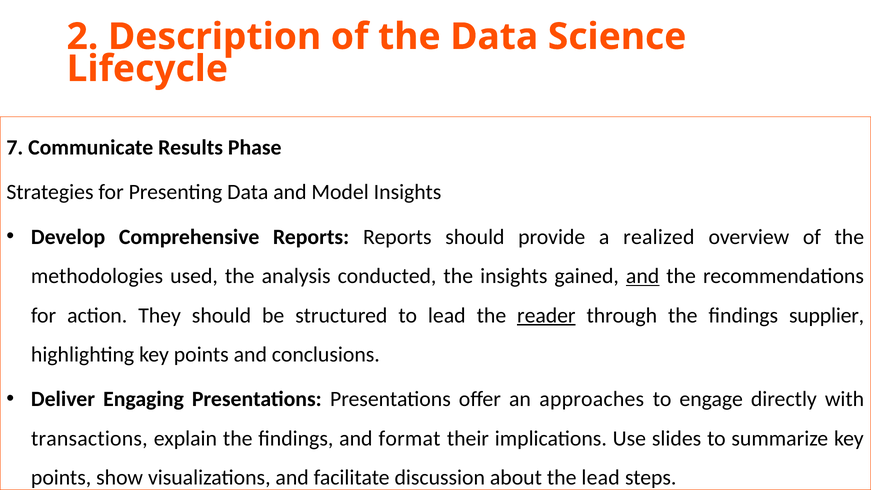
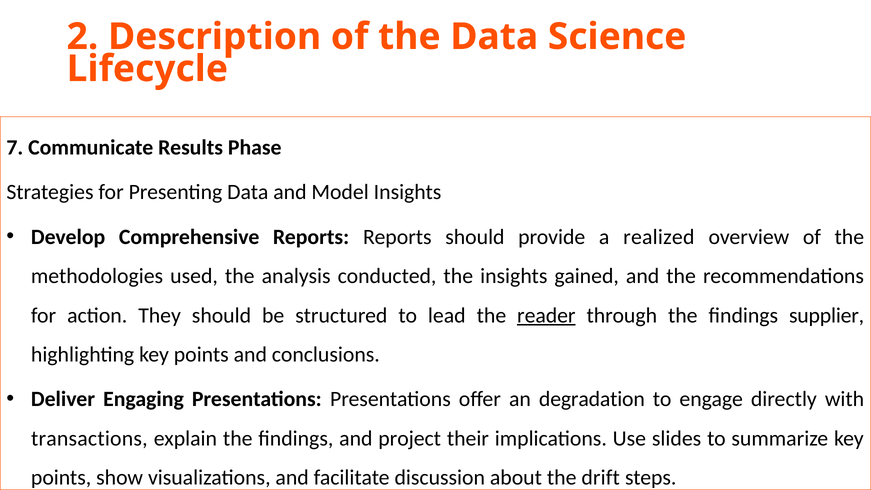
and underline: present -> none (643, 276)
approaches: approaches -> degradation (592, 399)
format: format -> project (410, 438)
the lead: lead -> drift (601, 478)
